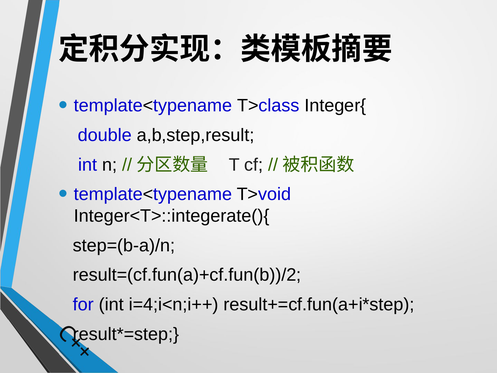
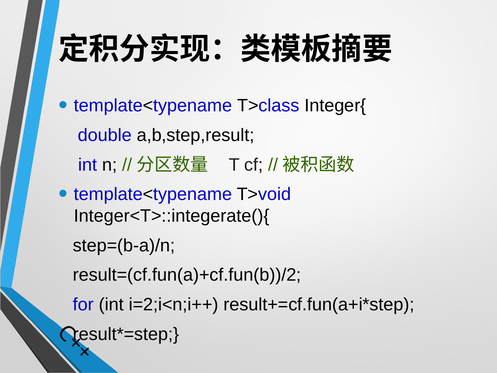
i=4;i<n;i++: i=4;i<n;i++ -> i=2;i<n;i++ (174, 304)
